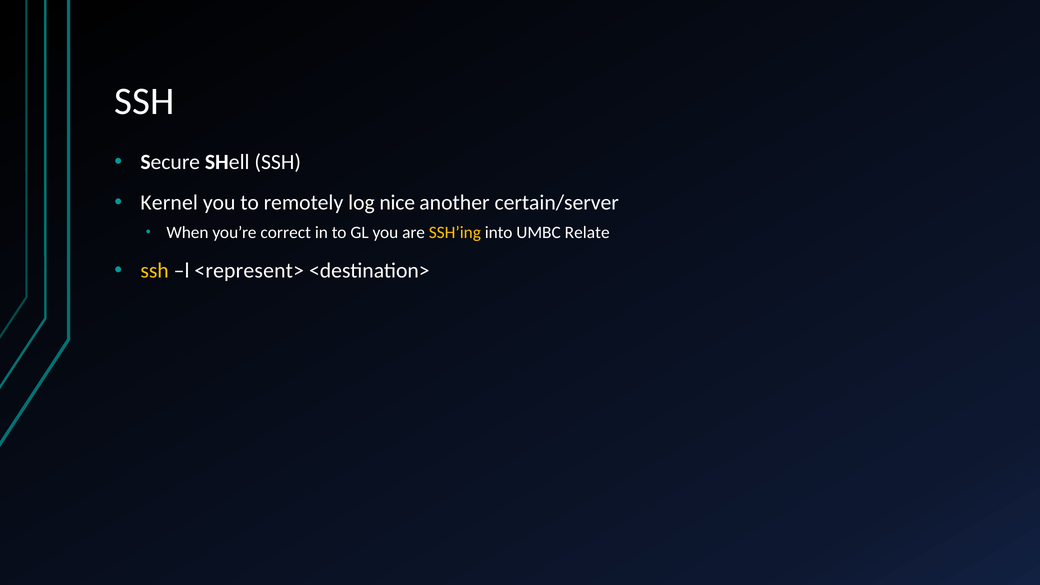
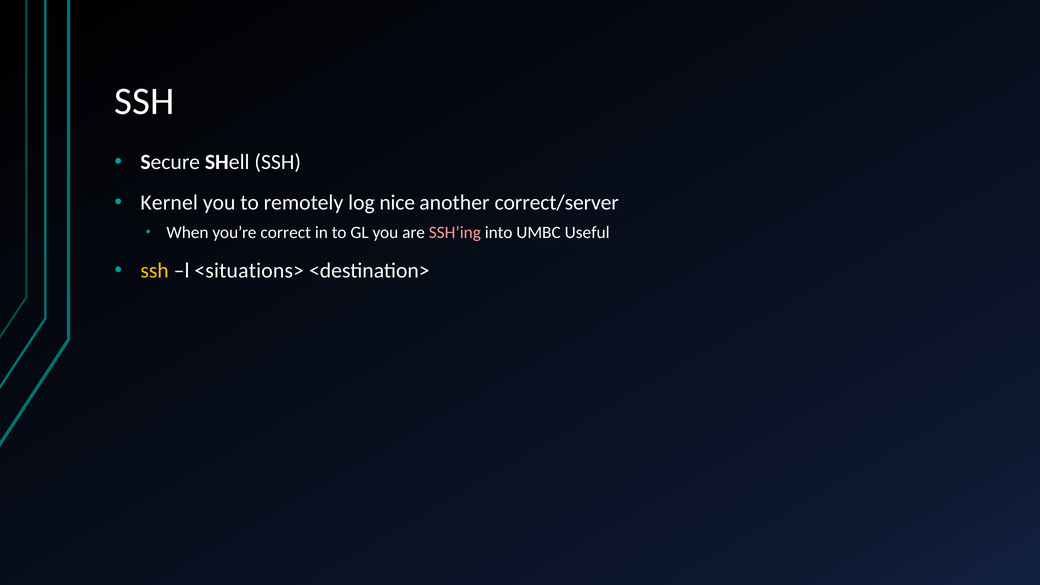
certain/server: certain/server -> correct/server (557, 203)
SSH’ing colour: yellow -> pink (455, 232)
Relate: Relate -> Useful (587, 232)
<represent>: <represent> -> <situations> (249, 271)
